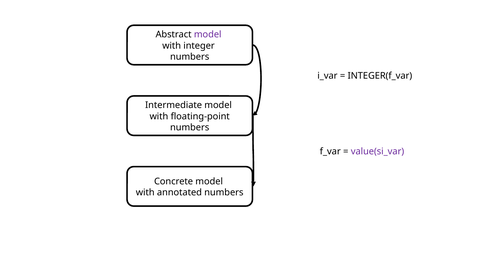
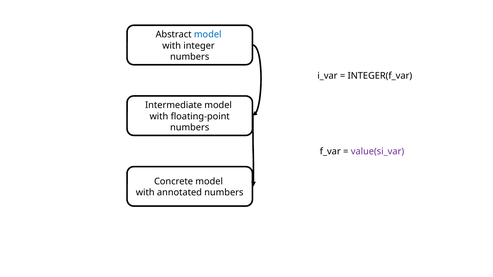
model colour: purple -> blue (208, 35)
